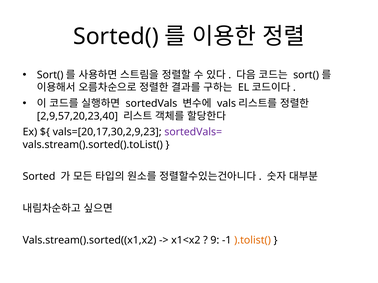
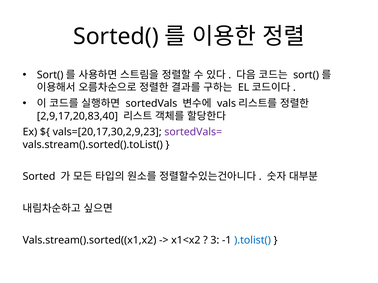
2,9,57,20,23,40: 2,9,57,20,23,40 -> 2,9,17,20,83,40 (77, 116)
9: 9 -> 3 (215, 241)
).tolist( colour: orange -> blue (253, 241)
